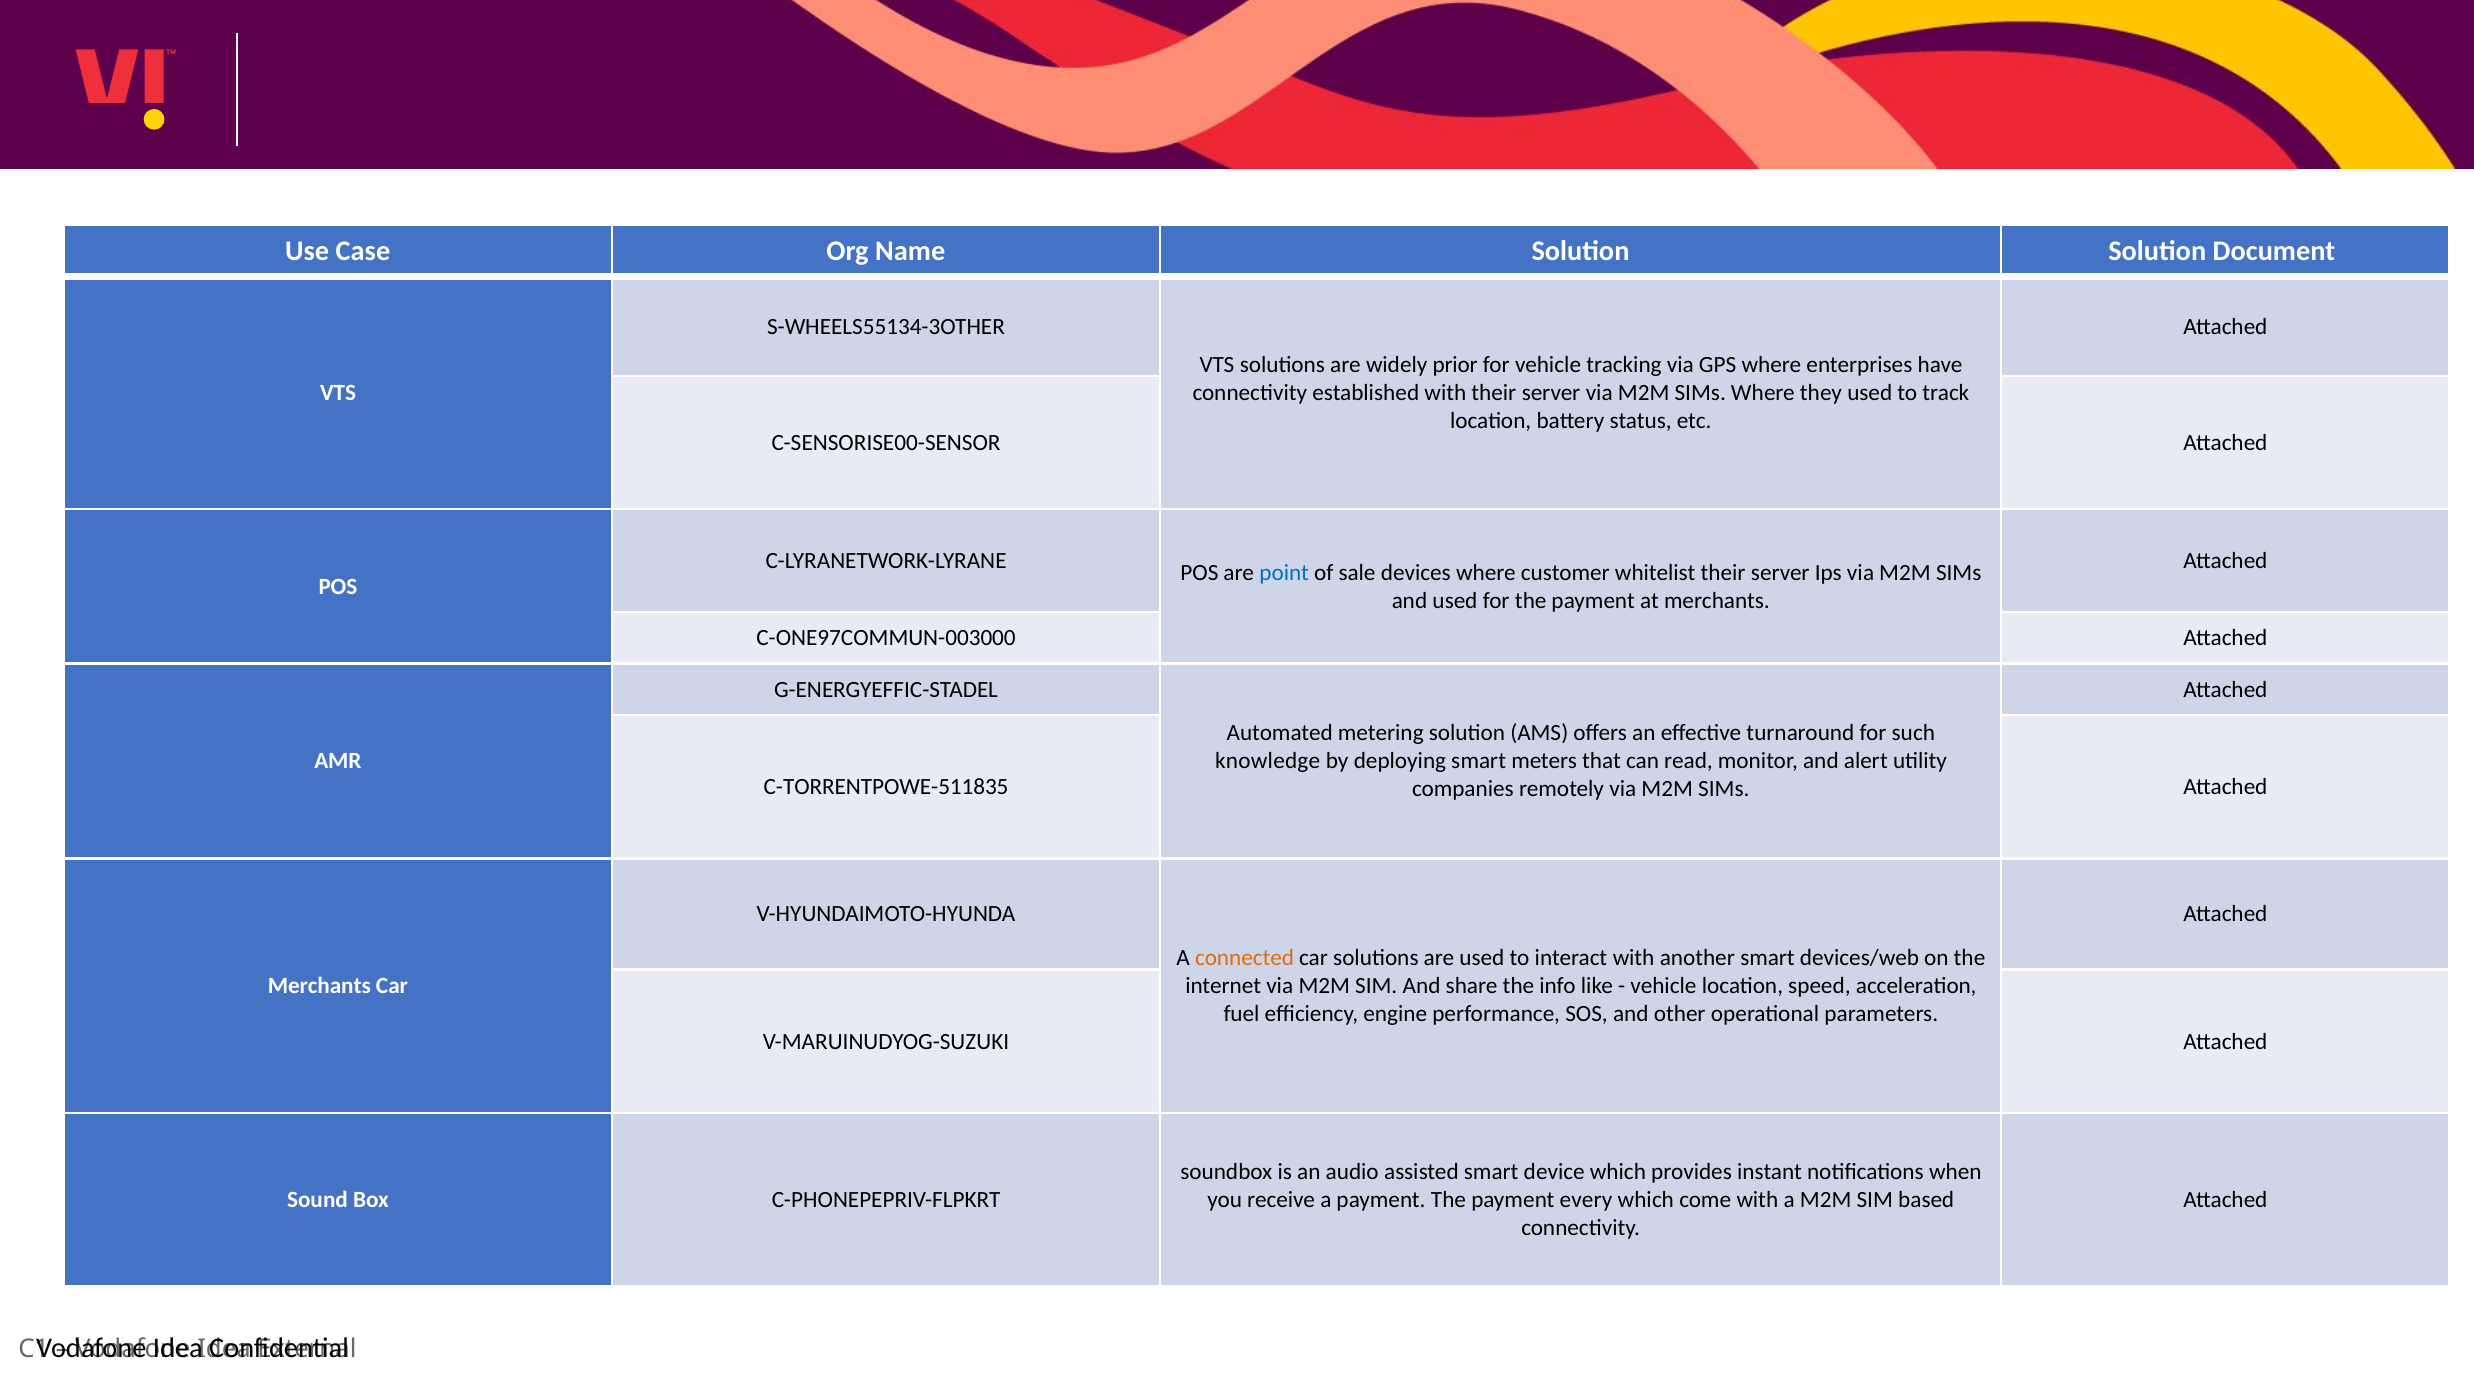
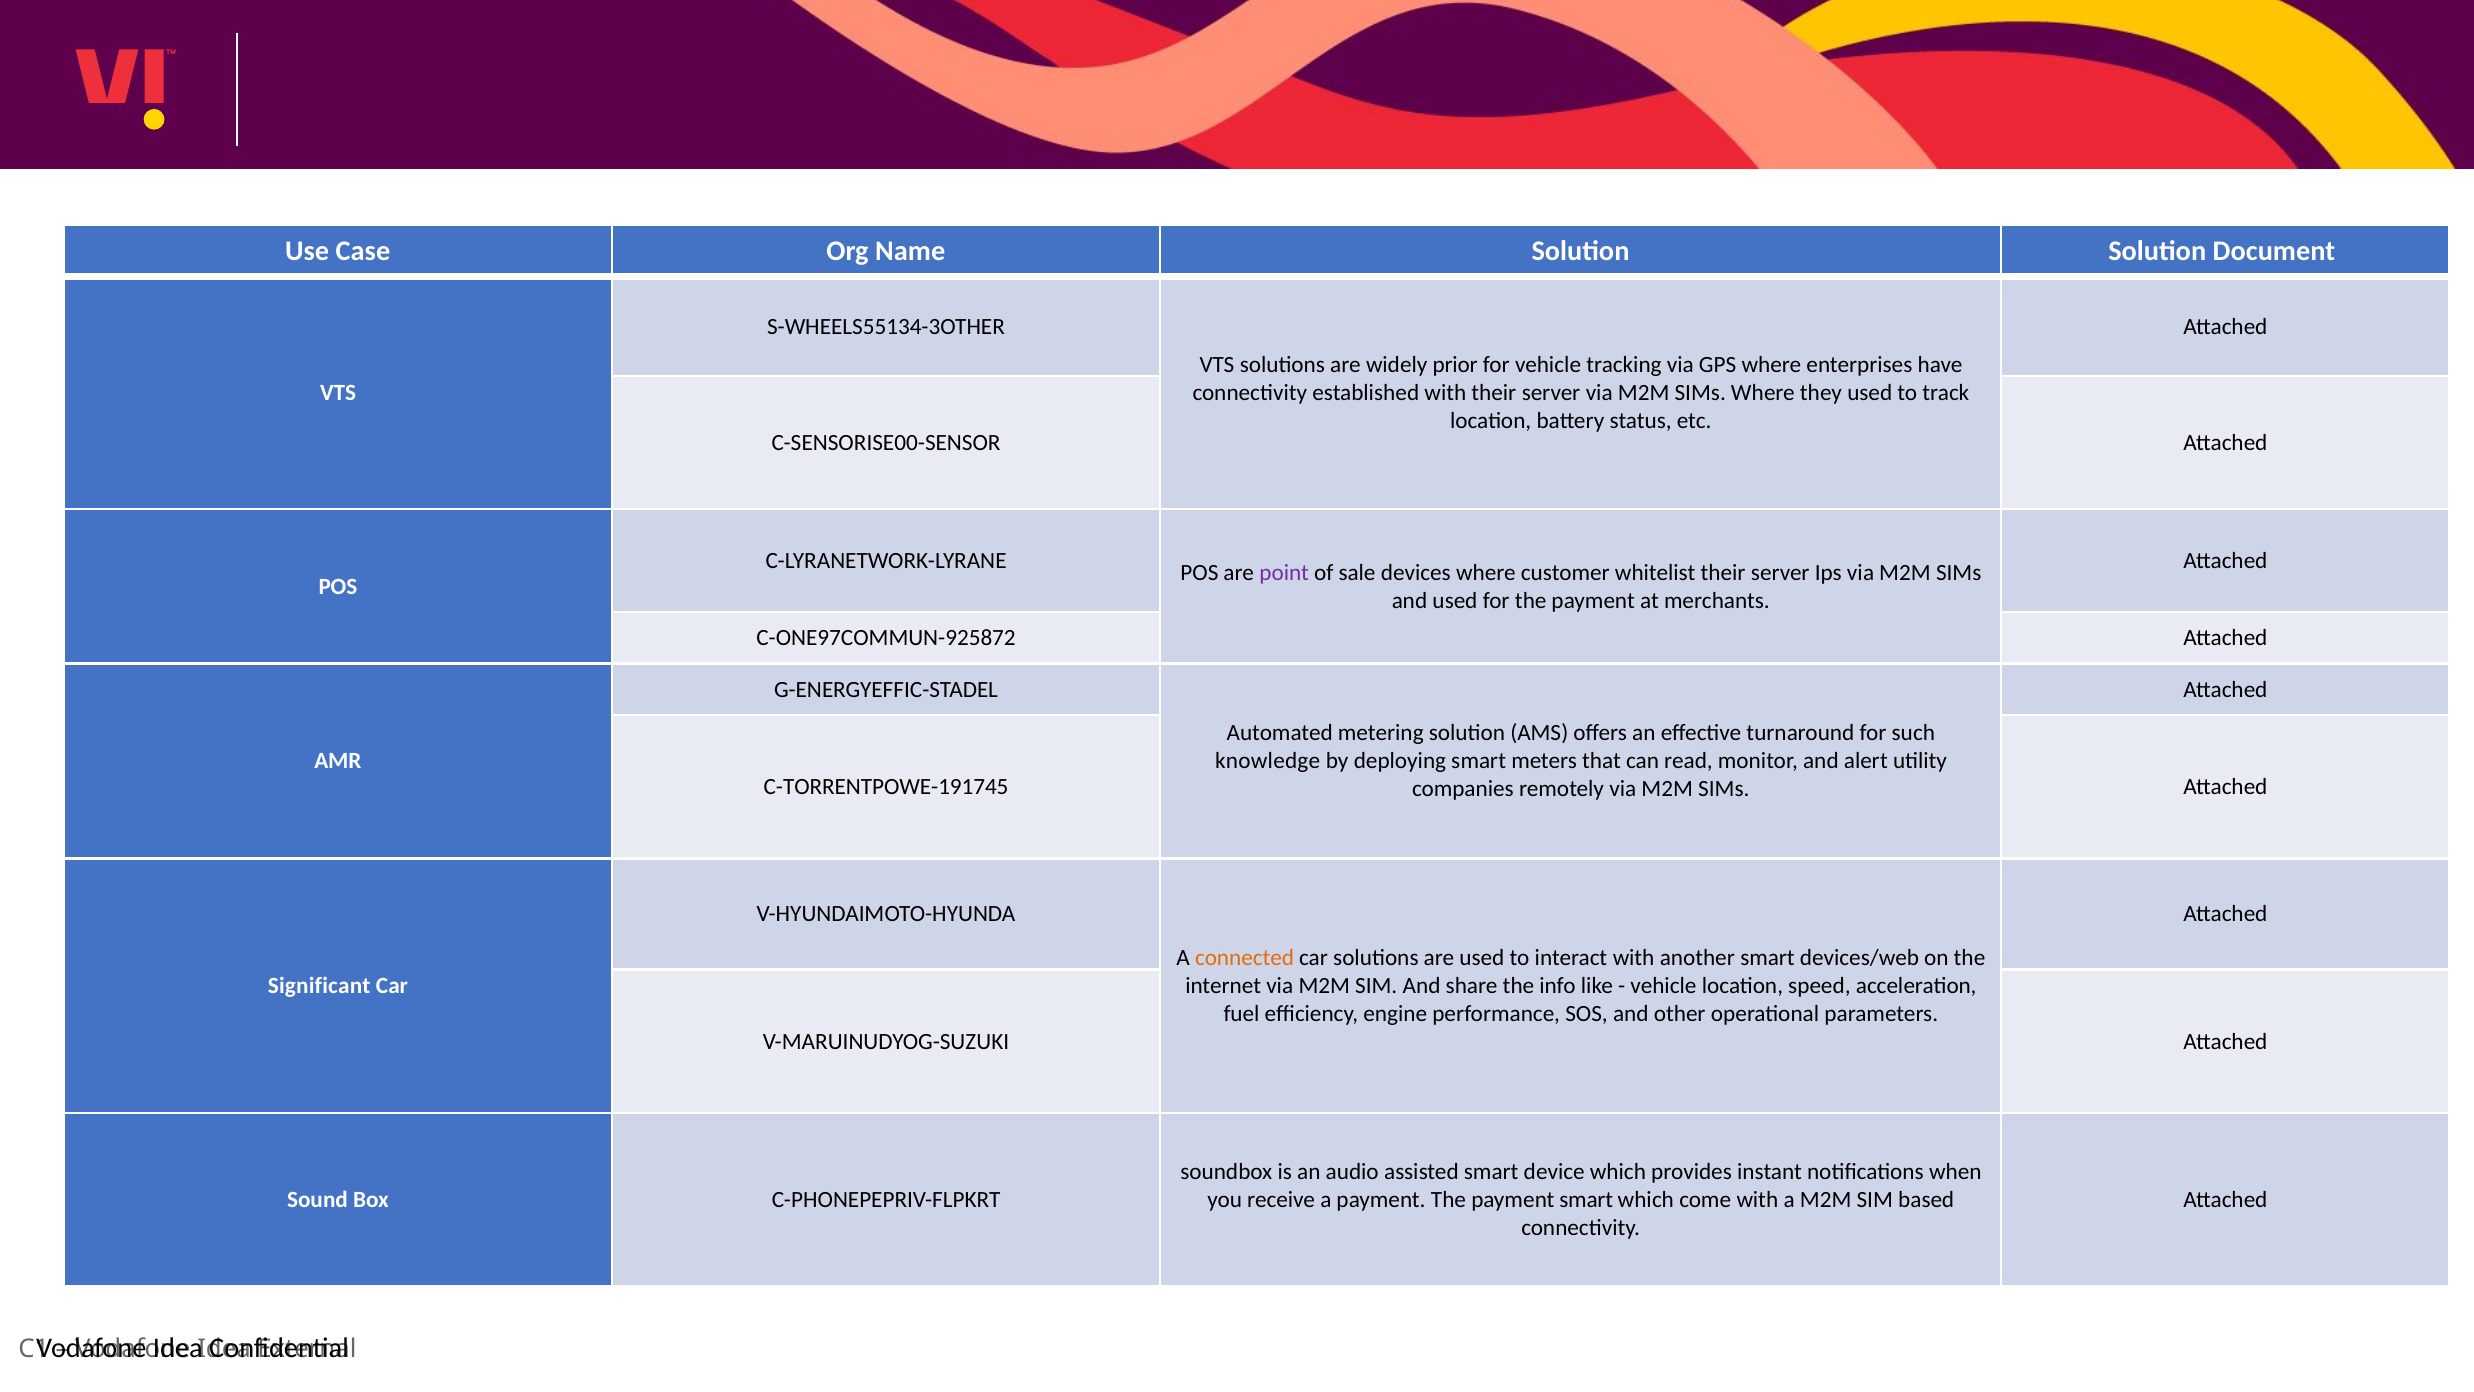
point colour: blue -> purple (1284, 572)
C-ONE97COMMUN-003000: C-ONE97COMMUN-003000 -> C-ONE97COMMUN-925872 (886, 638)
C-TORRENTPOWE-511835: C-TORRENTPOWE-511835 -> C-TORRENTPOWE-191745 (886, 787)
Merchants: Merchants -> Significant (319, 986)
payment every: every -> smart (1586, 1200)
